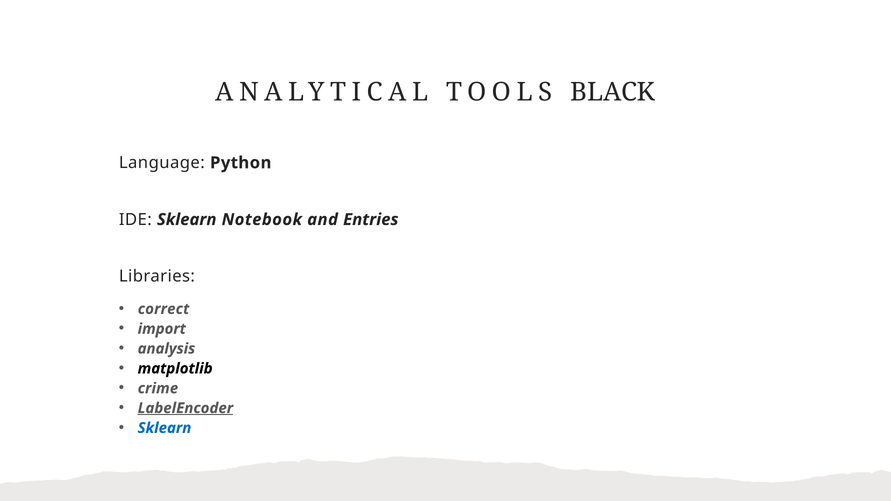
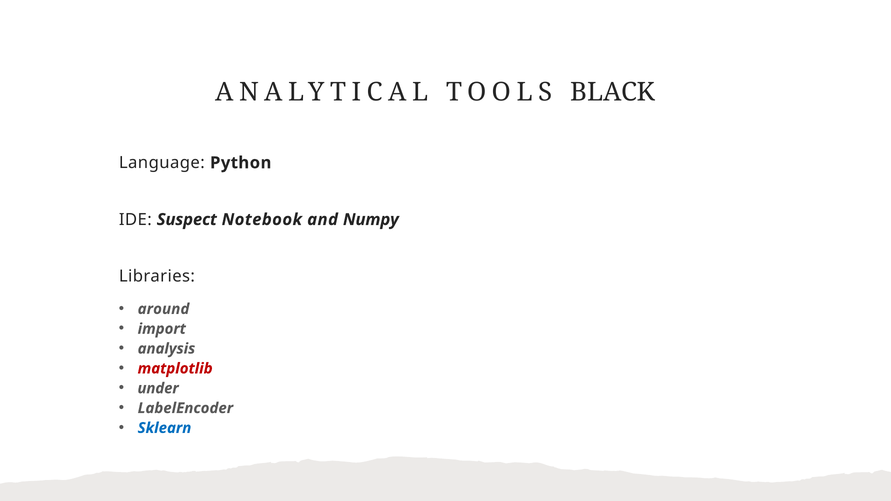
IDE Sklearn: Sklearn -> Suspect (187, 220)
Entries: Entries -> Numpy (371, 220)
correct: correct -> around (164, 309)
matplotlib colour: black -> red (175, 369)
crime: crime -> under (158, 388)
LabelEncoder underline: present -> none (185, 408)
